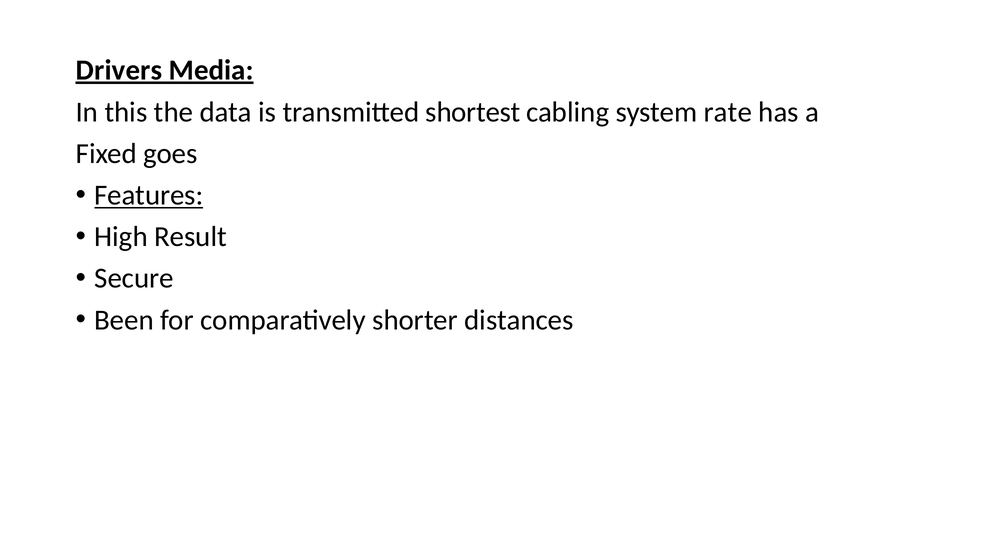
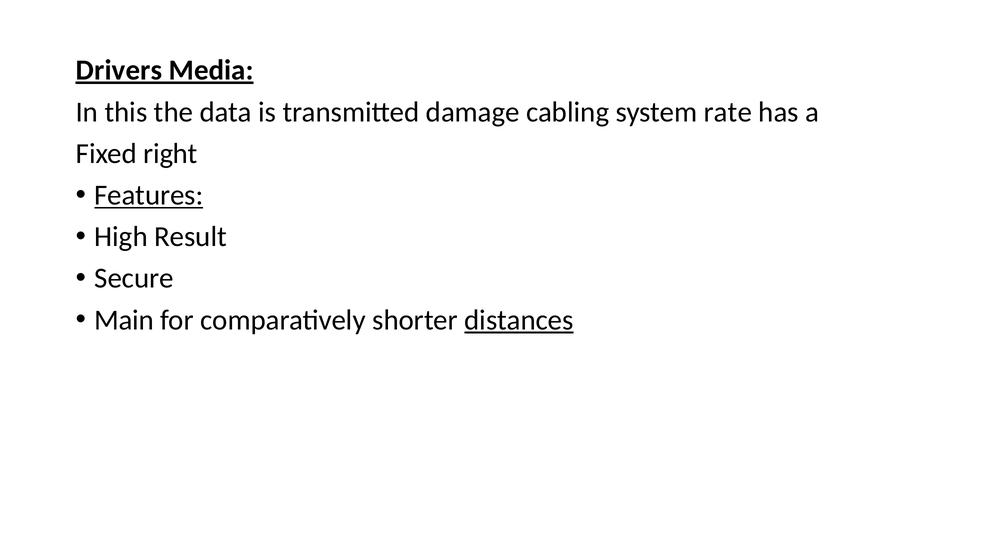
shortest: shortest -> damage (473, 112)
goes: goes -> right (170, 153)
Been: Been -> Main (124, 320)
distances underline: none -> present (519, 320)
